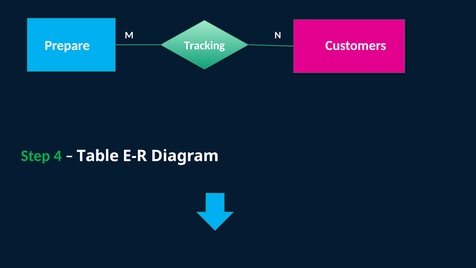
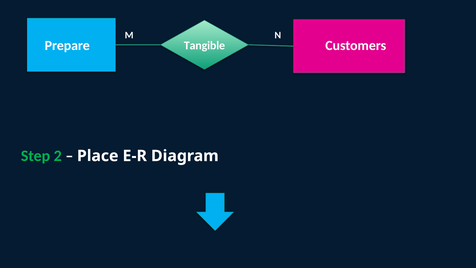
Tracking: Tracking -> Tangible (204, 45)
4: 4 -> 2 (58, 156)
Table: Table -> Place (98, 156)
